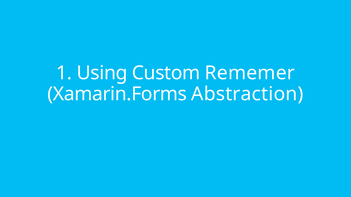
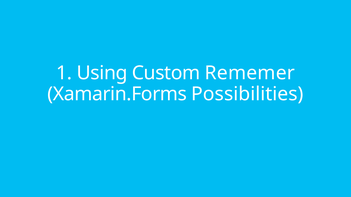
Abstraction: Abstraction -> Possibilities (247, 94)
